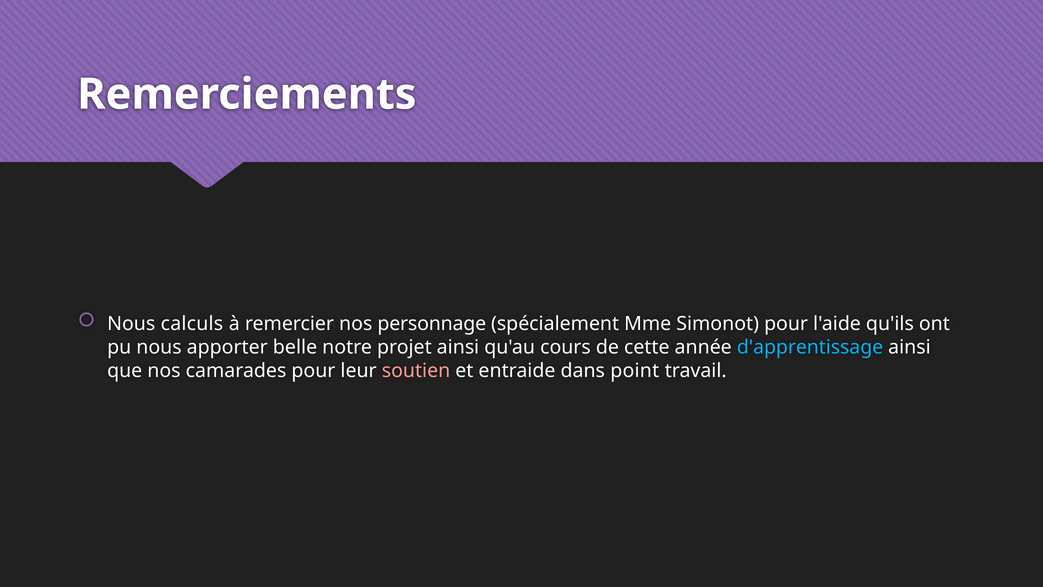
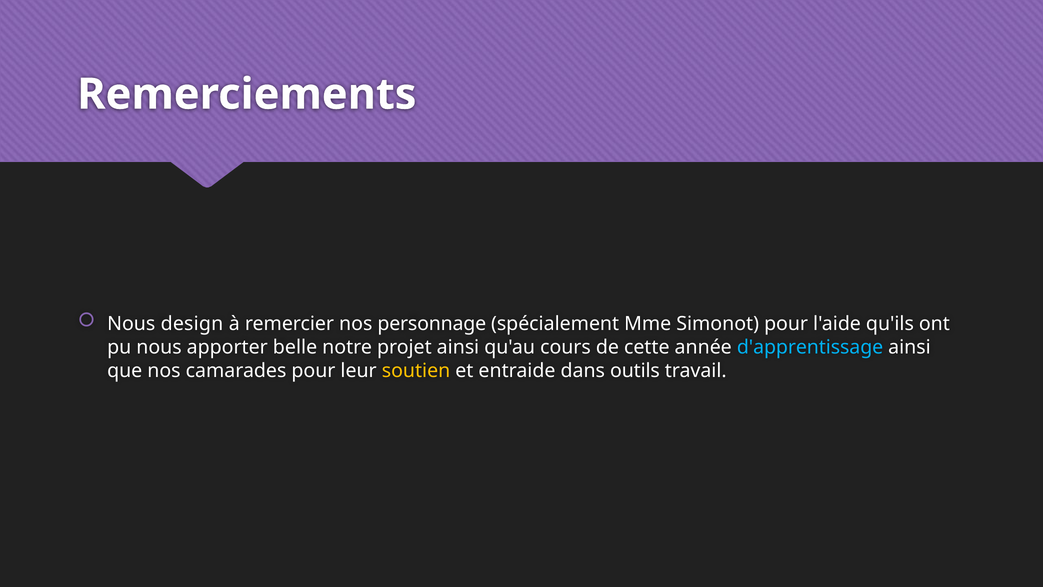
calculs: calculs -> design (192, 324)
soutien colour: pink -> yellow (416, 370)
point: point -> outils (635, 370)
